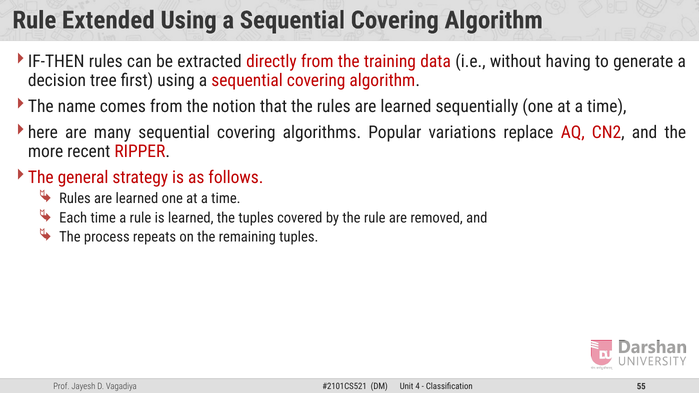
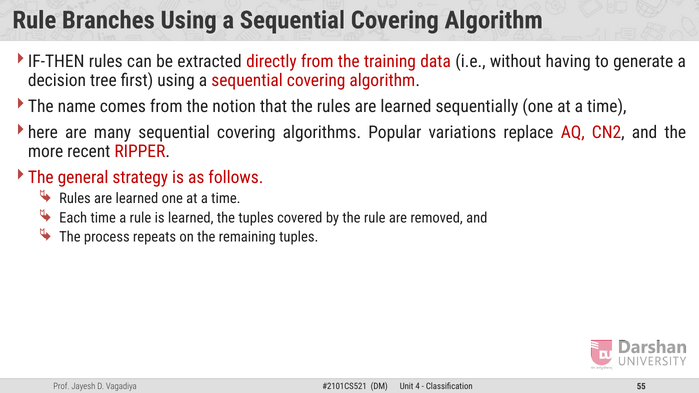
Extended: Extended -> Branches (108, 20)
